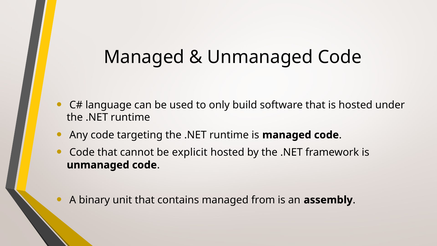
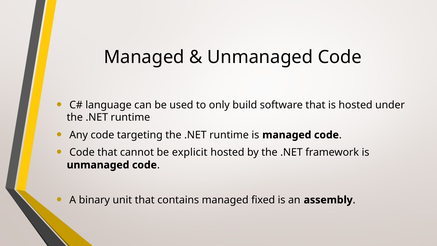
from: from -> fixed (263, 200)
